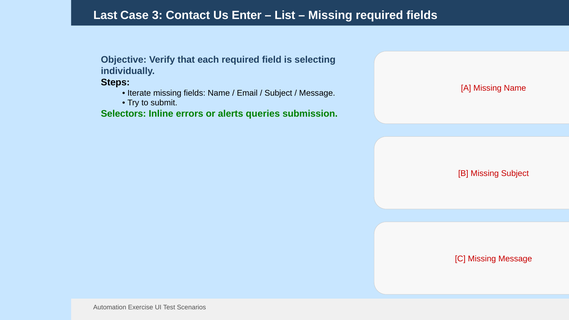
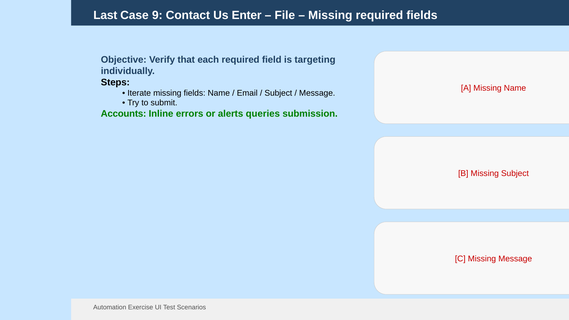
3: 3 -> 9 (157, 15)
List: List -> File (285, 15)
selecting: selecting -> targeting (315, 60)
Selectors: Selectors -> Accounts (124, 114)
